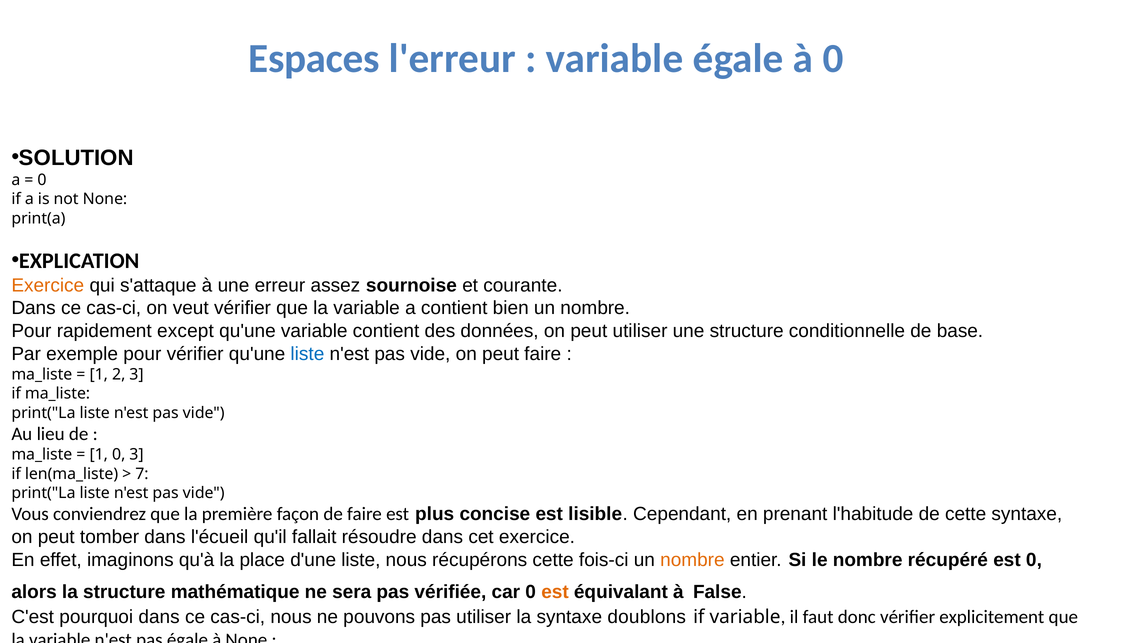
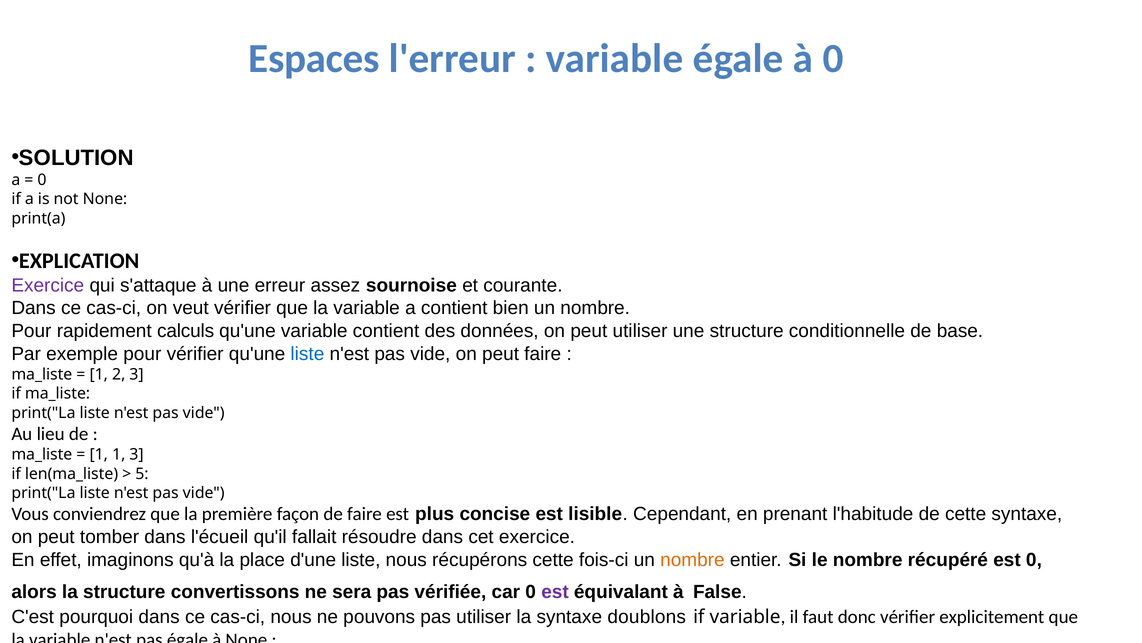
Exercice colour: orange -> purple (48, 285)
except: except -> calculs (186, 331)
1 0: 0 -> 1 (119, 454)
7: 7 -> 5 (142, 473)
mathématique: mathématique -> convertissons (235, 592)
est colour: orange -> purple (555, 592)
